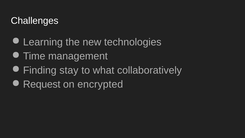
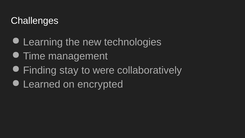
what: what -> were (104, 70)
Request: Request -> Learned (42, 84)
